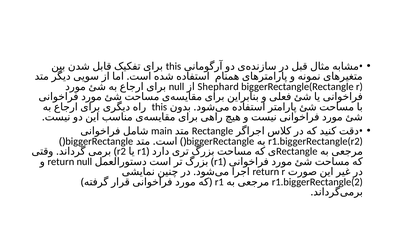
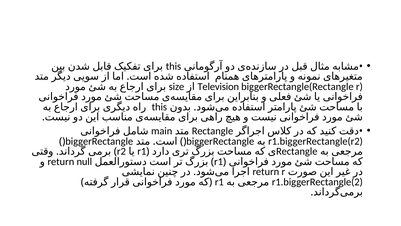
null: null -> size (177, 87)
Shephard: Shephard -> Television (218, 87)
